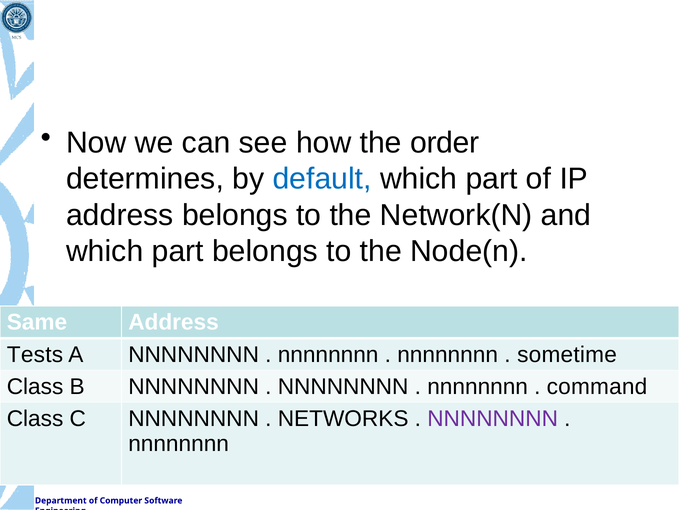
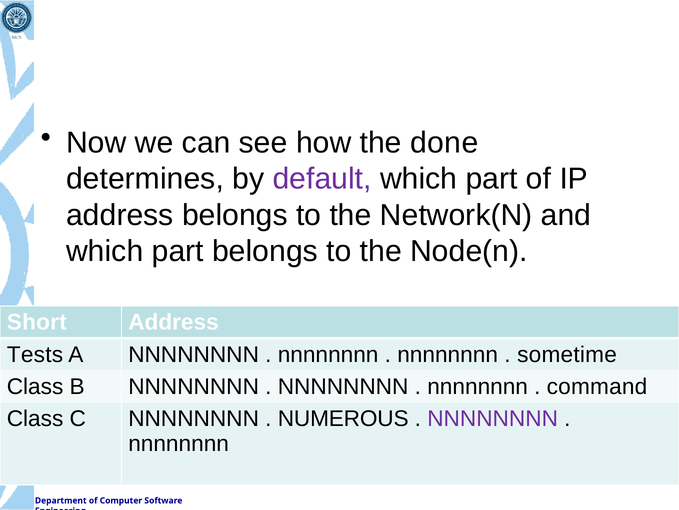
order: order -> done (444, 142)
default colour: blue -> purple (322, 179)
Same: Same -> Short (37, 322)
NETWORKS: NETWORKS -> NUMEROUS (343, 418)
